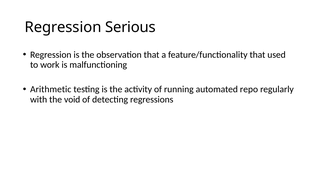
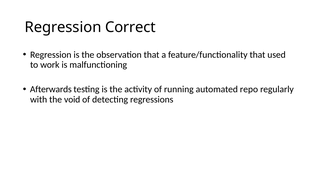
Serious: Serious -> Correct (130, 27)
Arithmetic: Arithmetic -> Afterwards (51, 89)
